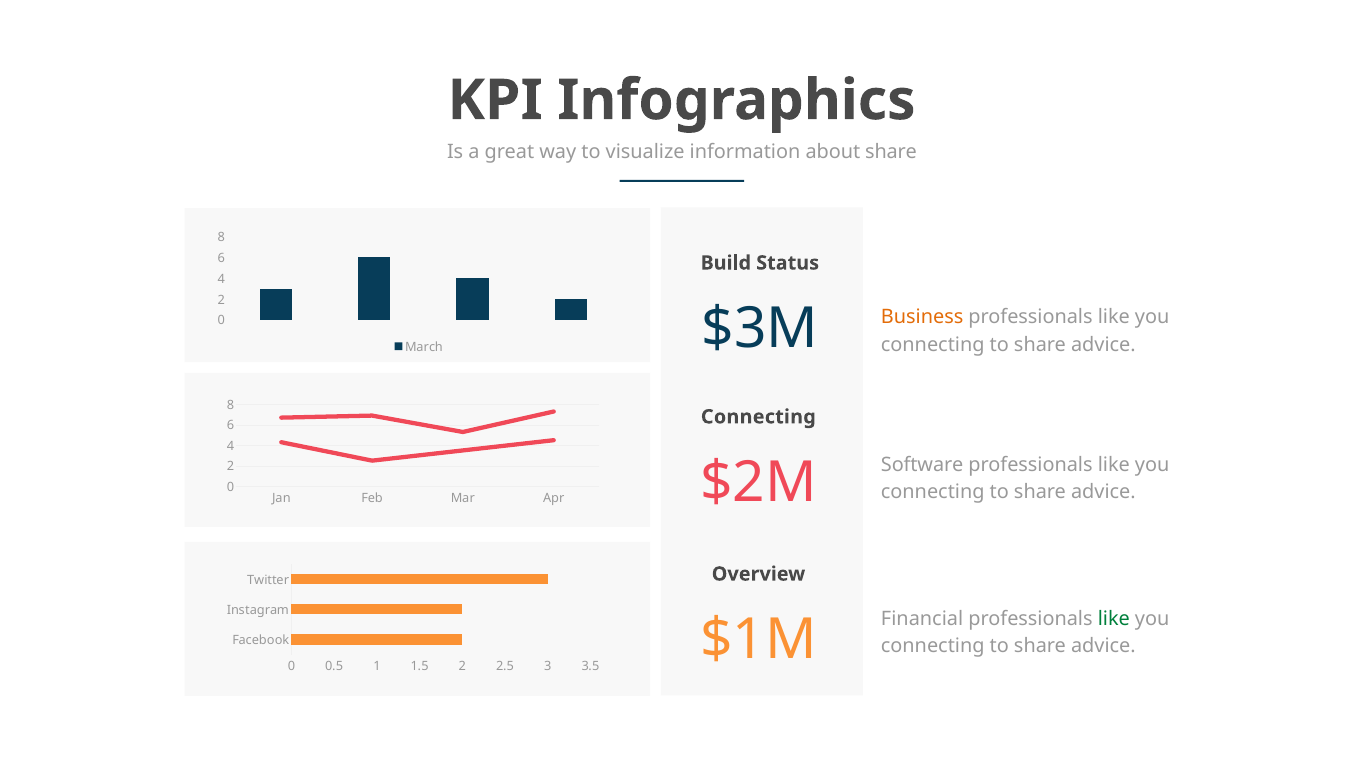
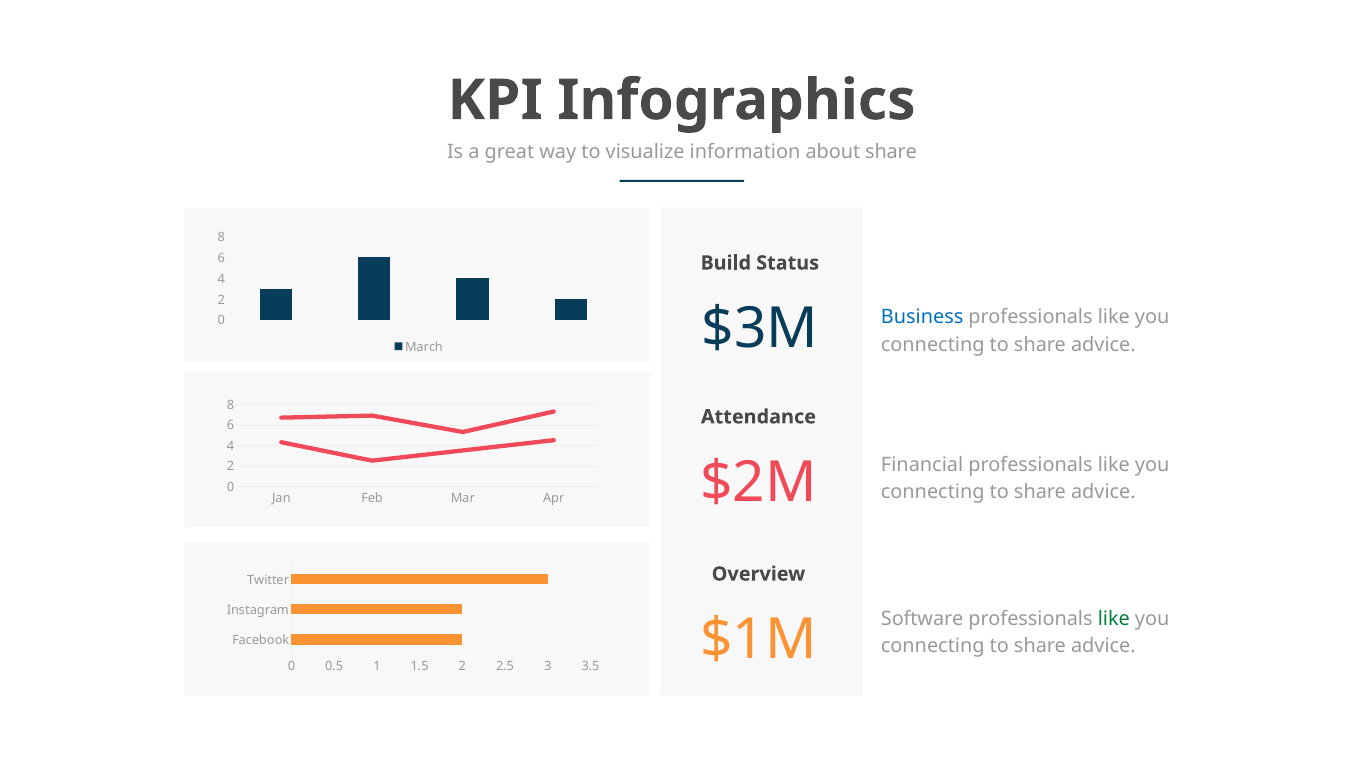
Business colour: orange -> blue (922, 317)
Connecting: Connecting -> Attendance (758, 417)
Software: Software -> Financial (922, 465)
Financial: Financial -> Software (922, 619)
